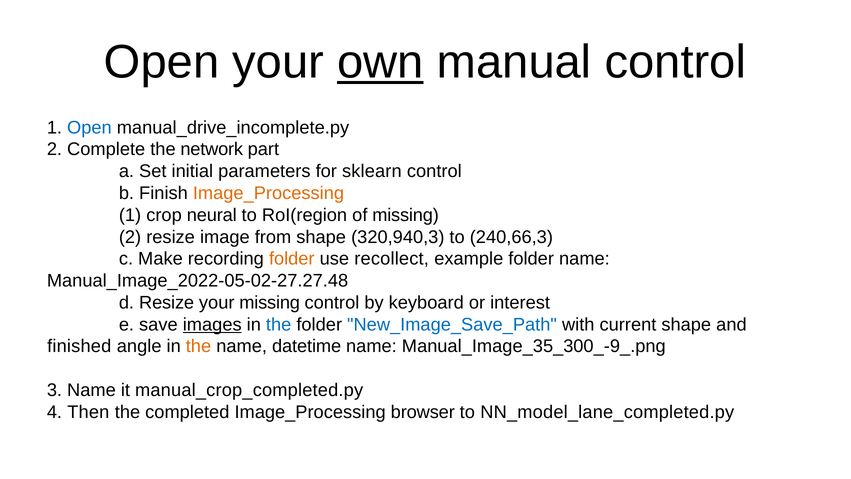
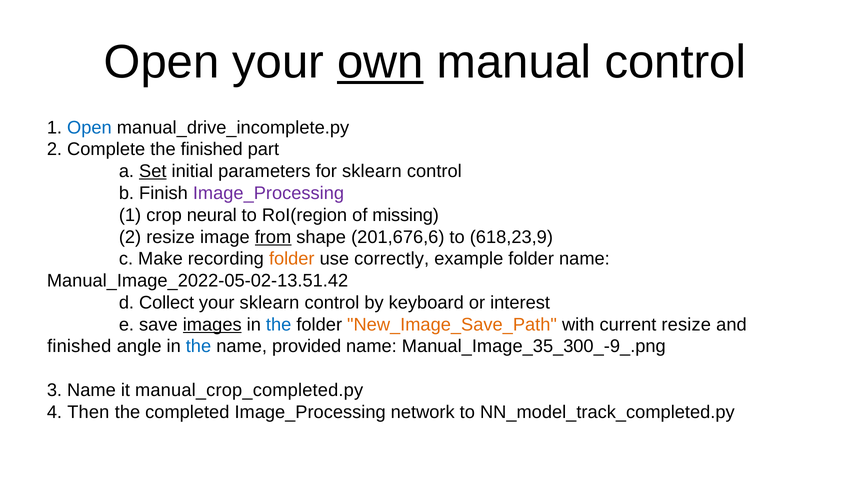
the network: network -> finished (212, 149)
Set underline: none -> present (153, 171)
Image_Processing colour: orange -> purple (268, 193)
from underline: none -> present (273, 237)
320,940,3: 320,940,3 -> 201,676,6 (398, 237)
240,66,3: 240,66,3 -> 618,23,9 (511, 237)
recollect: recollect -> correctly (392, 259)
Manual_Image_2022-05-02-27.27.48: Manual_Image_2022-05-02-27.27.48 -> Manual_Image_2022-05-02-13.51.42 (198, 281)
d Resize: Resize -> Collect (167, 303)
your missing: missing -> sklearn (269, 303)
New_Image_Save_Path colour: blue -> orange (452, 324)
current shape: shape -> resize (686, 324)
the colour: orange -> blue (198, 346)
datetime: datetime -> provided (307, 346)
browser: browser -> network (423, 412)
NN_model_lane_completed.py: NN_model_lane_completed.py -> NN_model_track_completed.py (607, 412)
